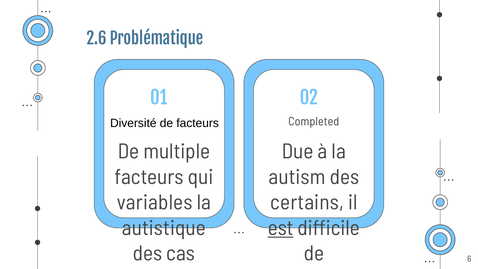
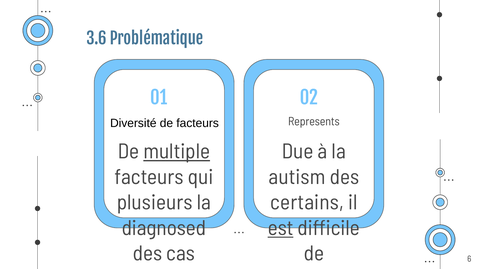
2.6: 2.6 -> 3.6 (97, 39)
Completed: Completed -> Represents (314, 122)
multiple underline: none -> present (177, 151)
variables: variables -> plusieurs (155, 202)
autistique: autistique -> diagnosed (164, 228)
